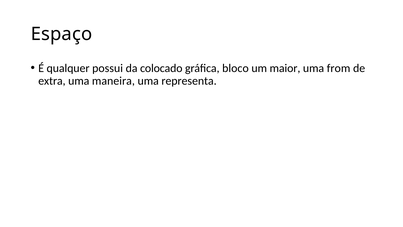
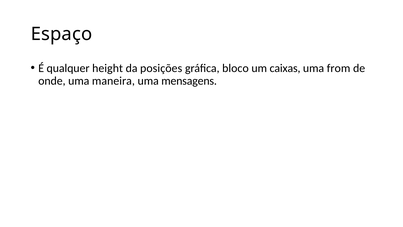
possui: possui -> height (108, 68)
colocado: colocado -> posições (161, 68)
maior: maior -> caixas (285, 68)
extra: extra -> onde (52, 81)
representa: representa -> mensagens (189, 81)
